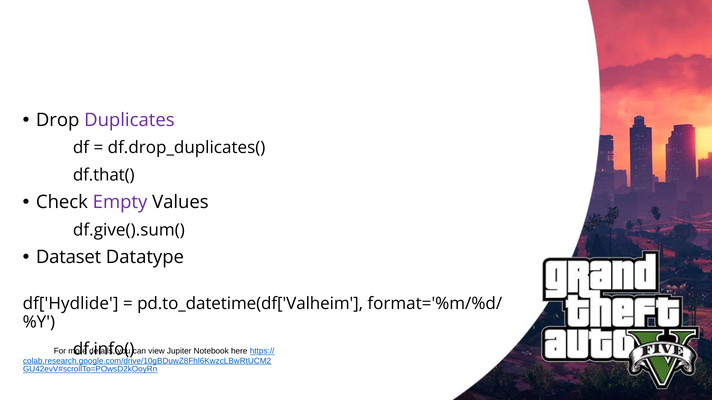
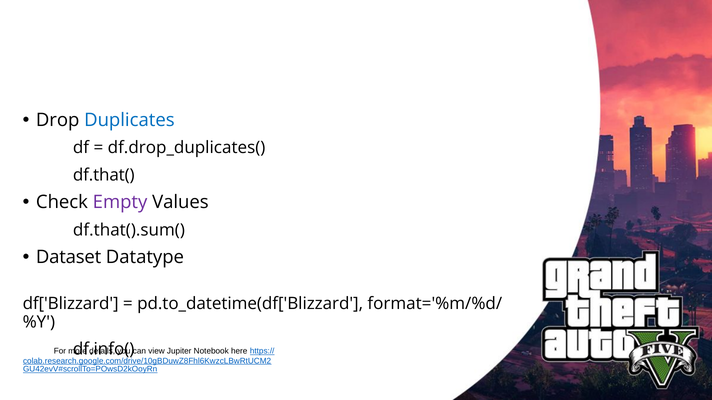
Duplicates colour: purple -> blue (129, 120)
df.give().sum(: df.give().sum( -> df.that().sum( (129, 230)
df['Hydlide: df['Hydlide -> df['Blizzard (71, 304)
pd.to_datetime(df['Valheim: pd.to_datetime(df['Valheim -> pd.to_datetime(df['Blizzard (250, 304)
